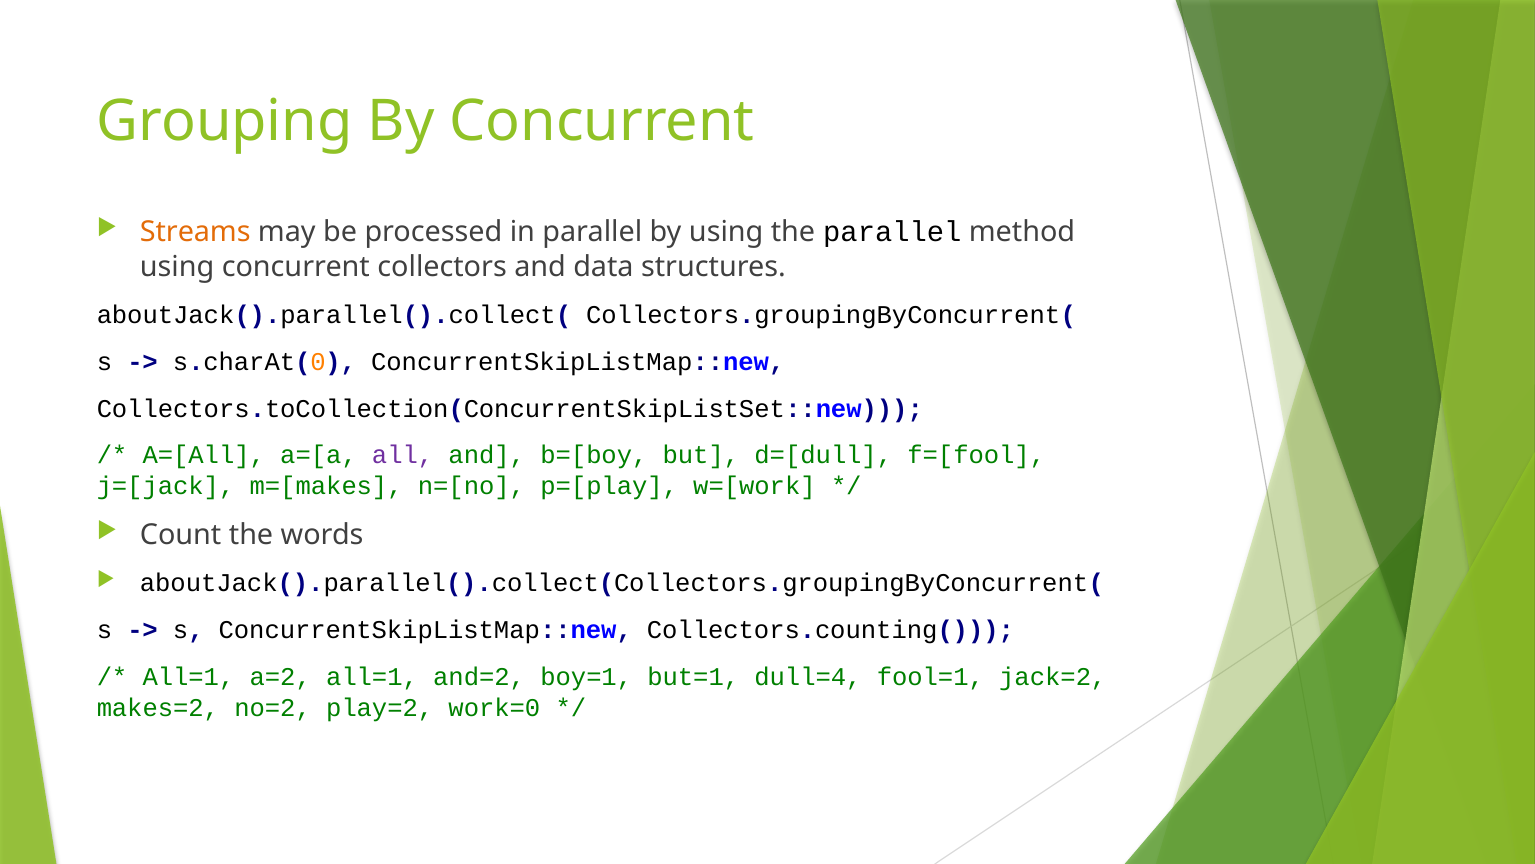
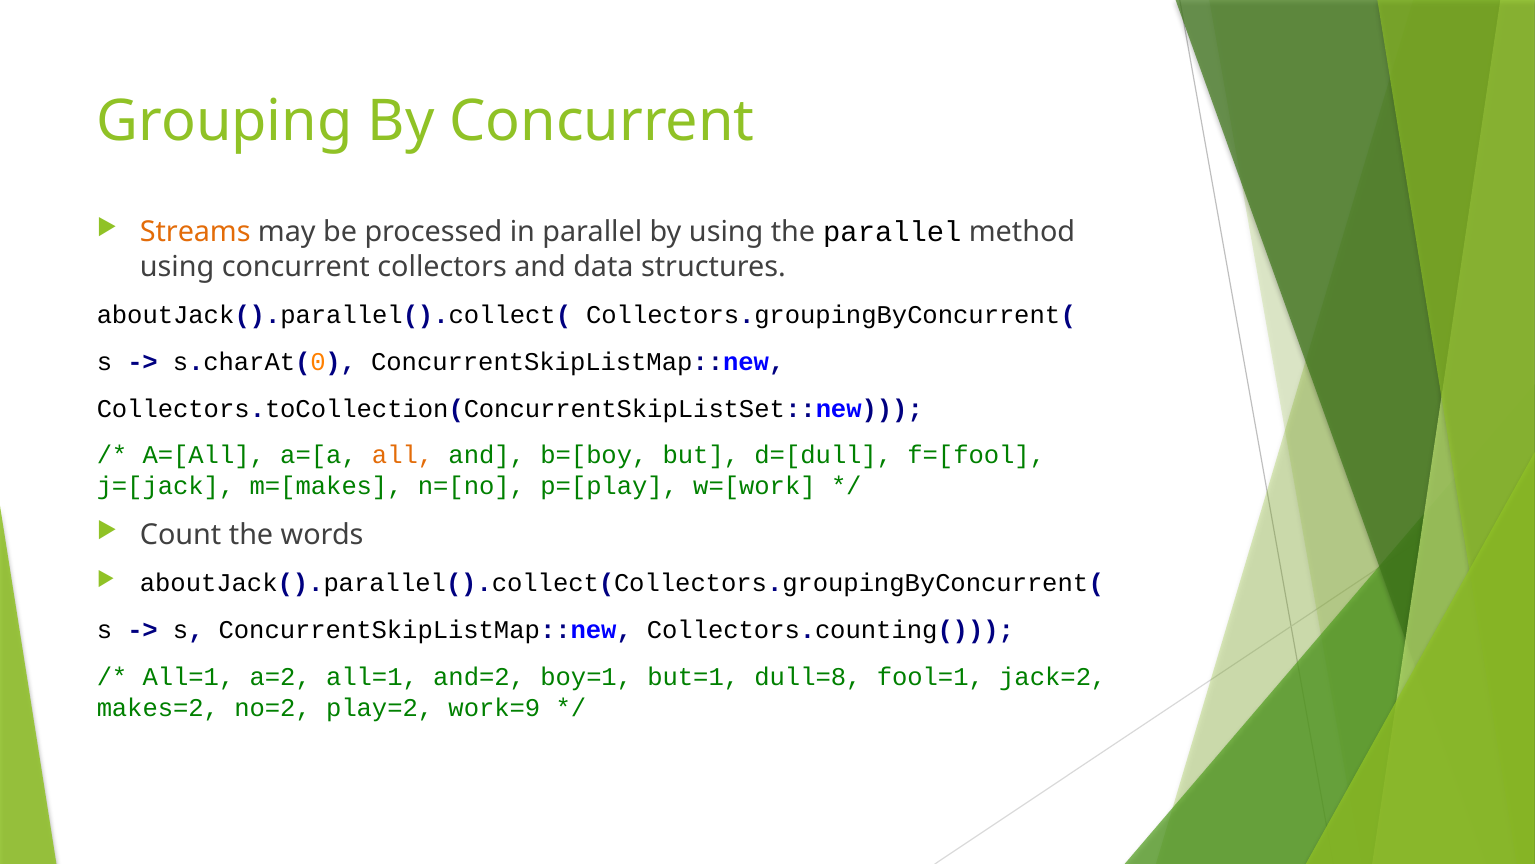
all colour: purple -> orange (403, 455)
dull=4: dull=4 -> dull=8 (808, 676)
work=0: work=0 -> work=9 (494, 707)
